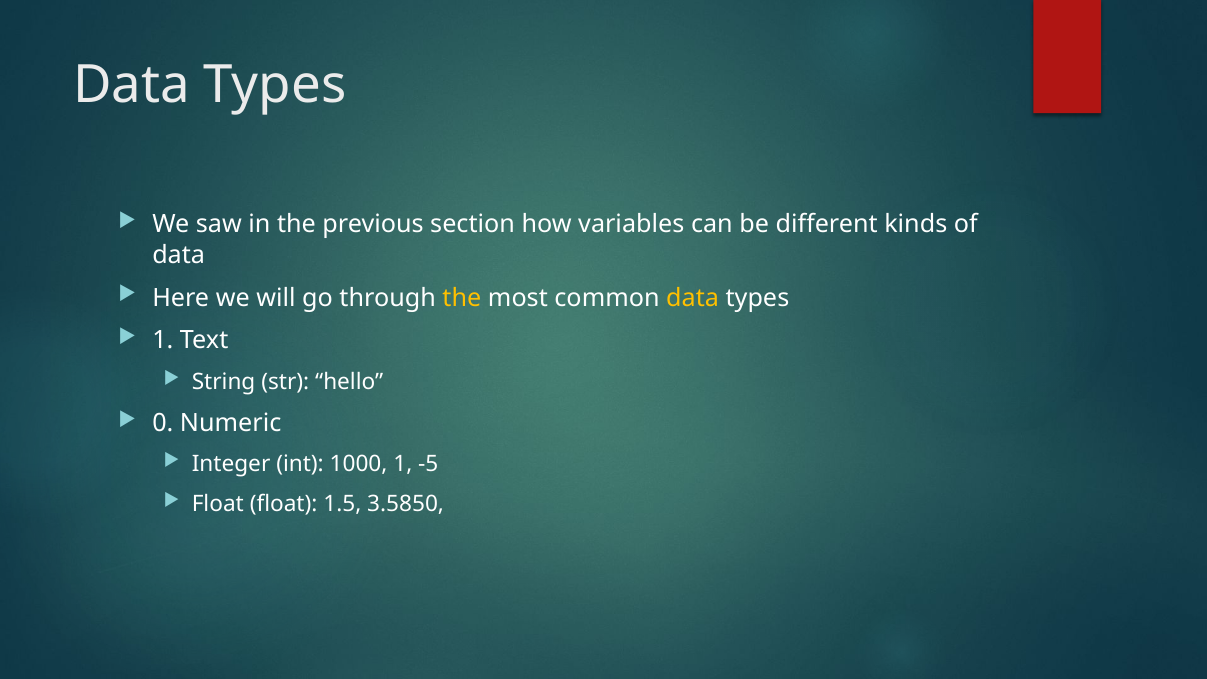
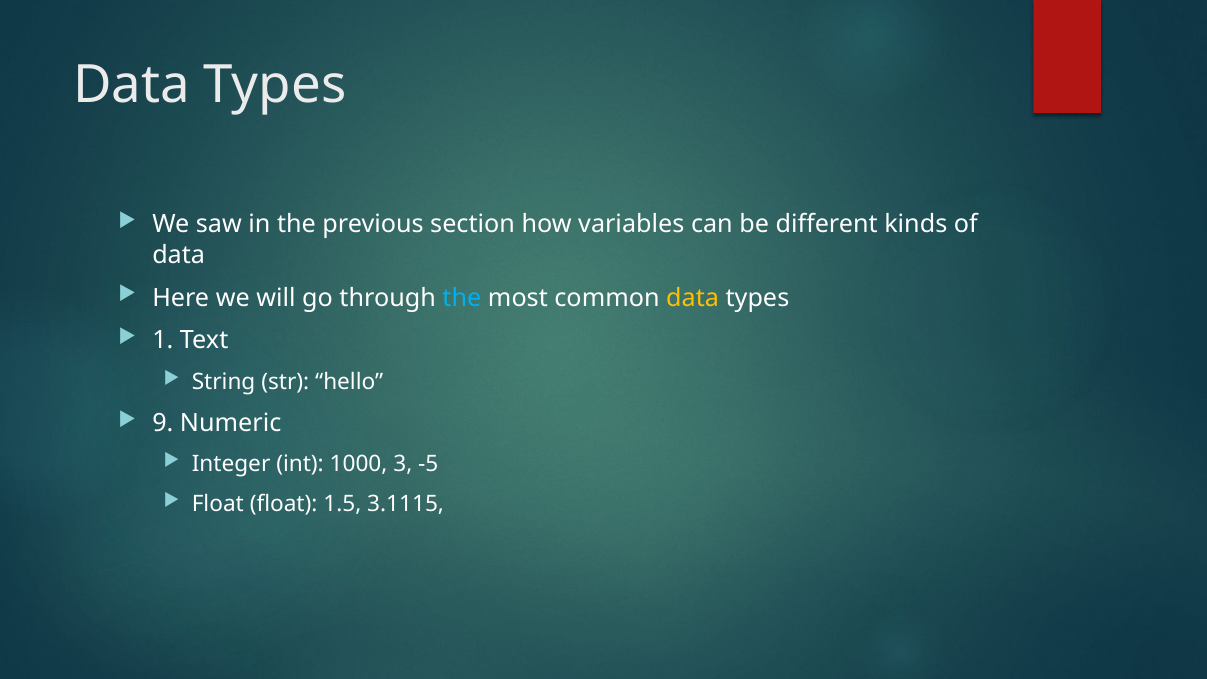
the colour: yellow -> light blue (462, 298)
0: 0 -> 9 (163, 423)
1000 1: 1 -> 3 (403, 464)
3.5850: 3.5850 -> 3.1115 (406, 504)
